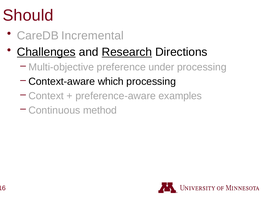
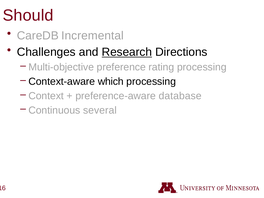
Challenges underline: present -> none (46, 52)
under: under -> rating (161, 67)
examples: examples -> database (180, 96)
method: method -> several (100, 110)
